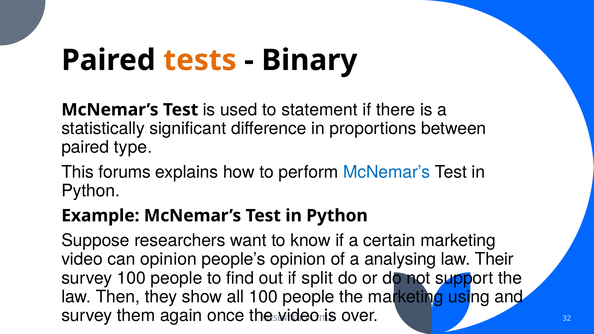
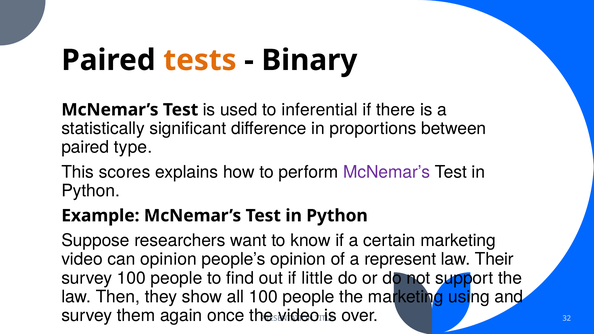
statement: statement -> inferential (320, 110)
forums: forums -> scores (125, 172)
McNemar’s colour: blue -> purple (387, 172)
analysing: analysing -> represent (400, 259)
split: split -> little (317, 278)
